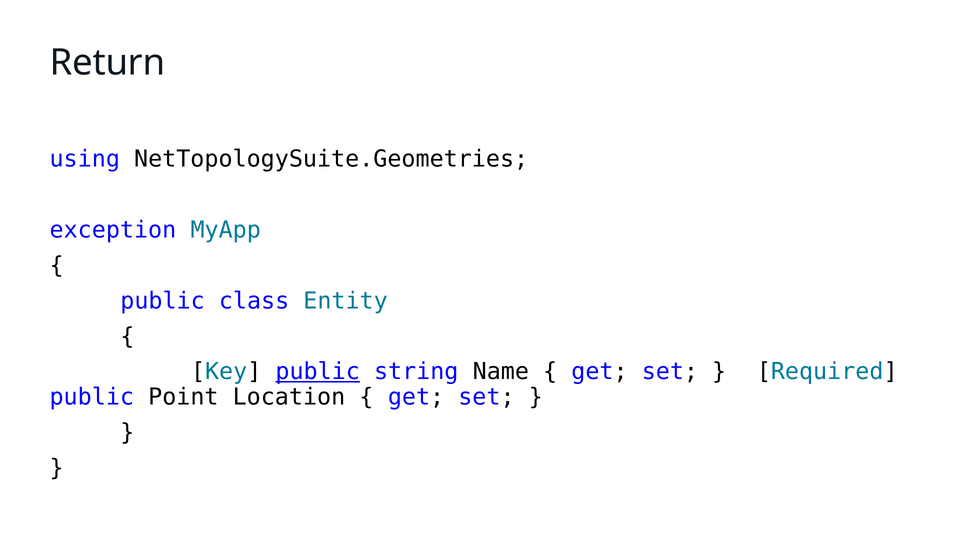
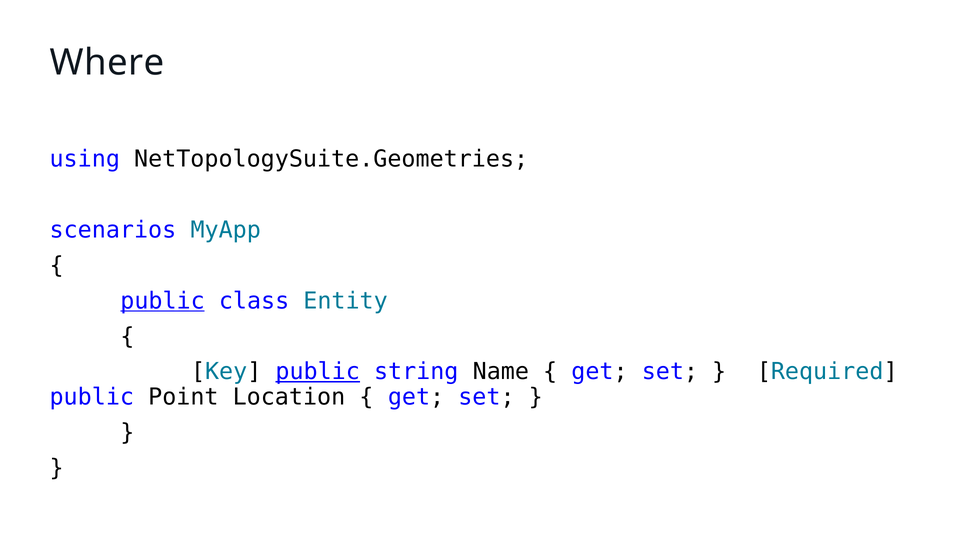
Return: Return -> Where (107, 63)
exception: exception -> scenarios (113, 230)
public underline: none -> present (163, 301)
